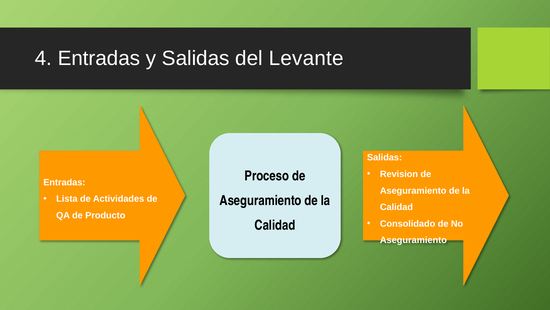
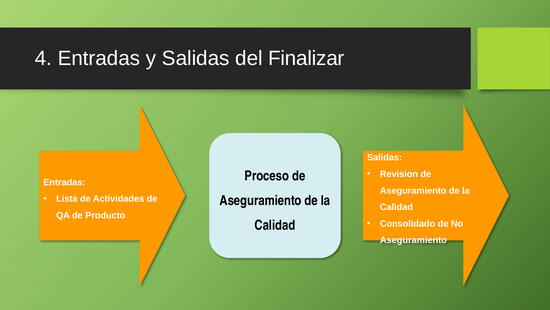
Levante: Levante -> Finalizar (306, 58)
